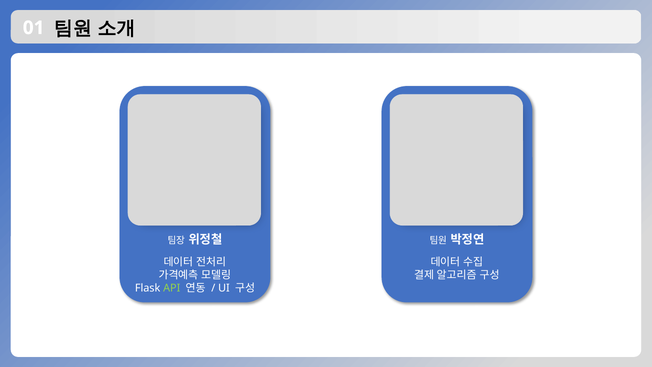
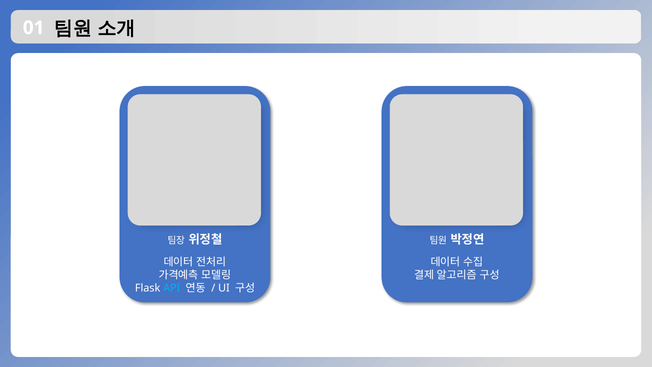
API colour: light green -> light blue (172, 288)
